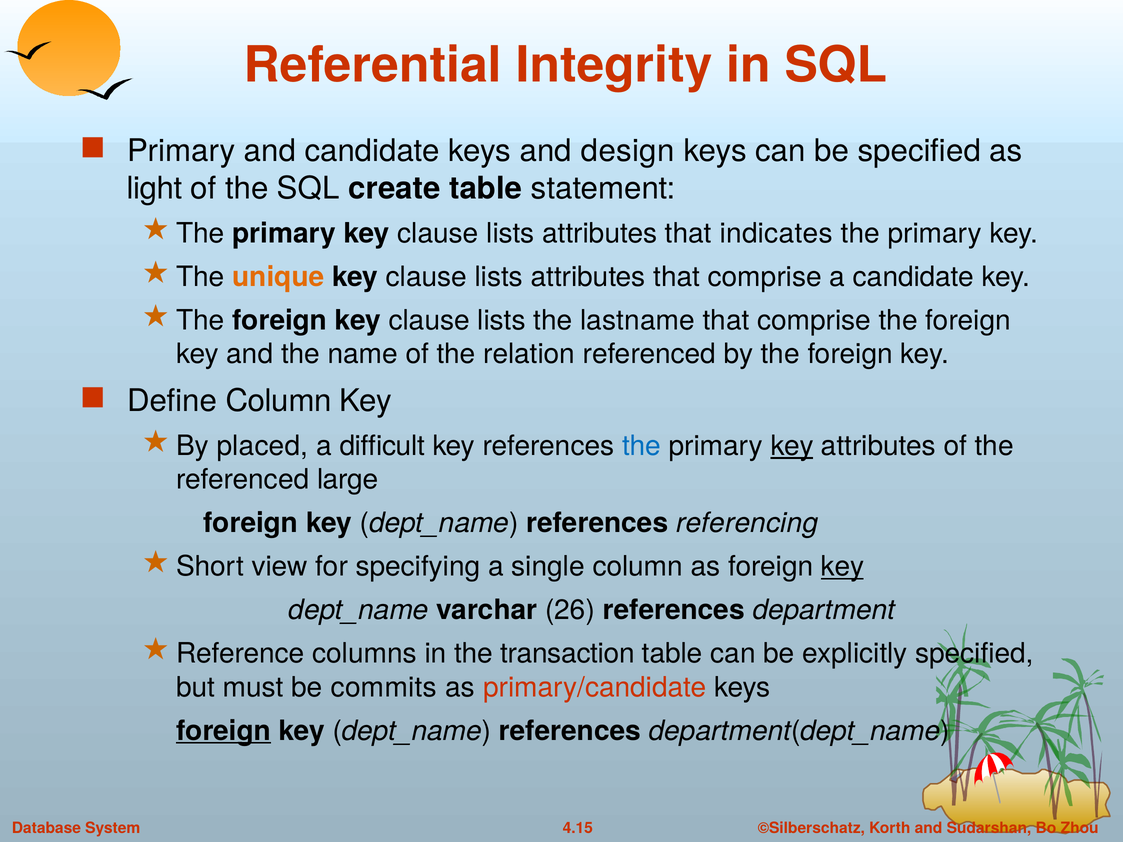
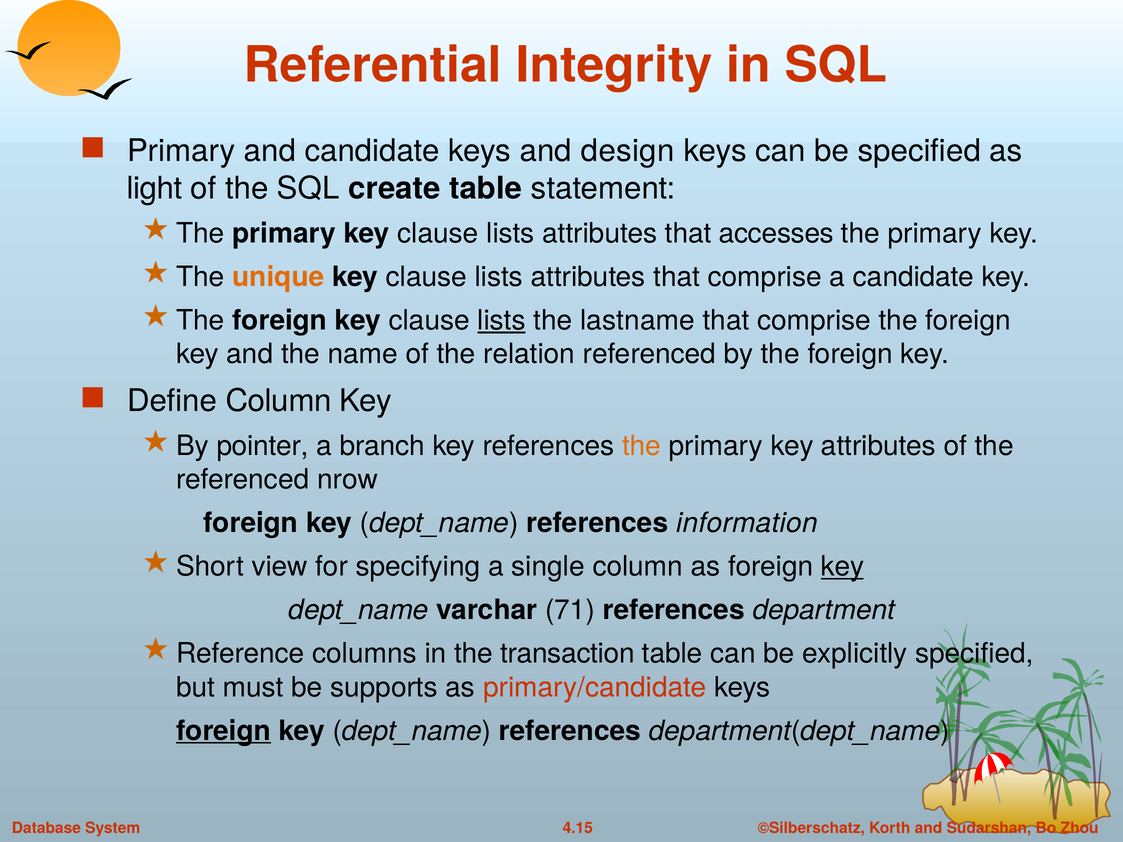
indicates: indicates -> accesses (776, 234)
lists underline: none -> present (502, 321)
placed: placed -> pointer (263, 446)
difficult: difficult -> branch (382, 446)
the colour: blue -> orange (642, 446)
key underline: present -> none (792, 446)
large: large -> nrow (348, 480)
referencing: referencing -> information (747, 523)
26: 26 -> 71 (570, 610)
commits: commits -> supports (384, 687)
